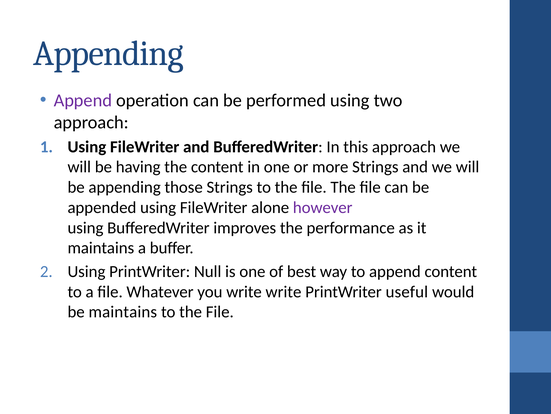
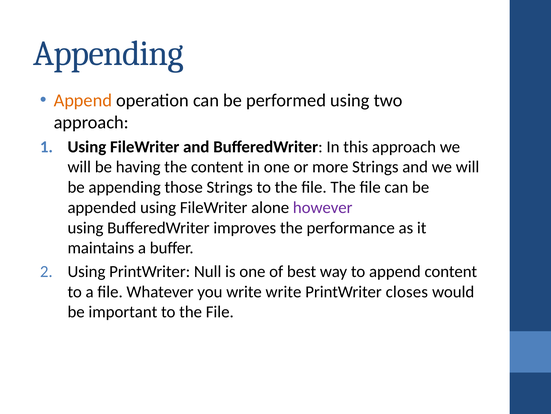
Append colour: purple -> orange (83, 100)
useful: useful -> closes (407, 291)
be maintains: maintains -> important (123, 312)
